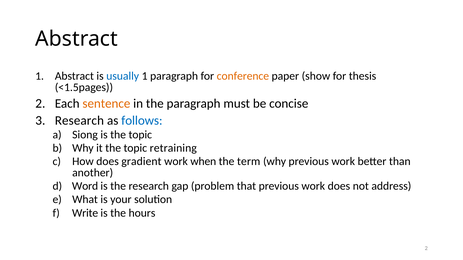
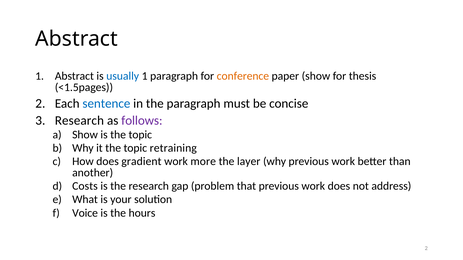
sentence colour: orange -> blue (106, 104)
follows colour: blue -> purple (142, 121)
Siong: Siong -> Show (85, 135)
when: when -> more (203, 162)
term: term -> layer (249, 162)
Word: Word -> Costs (85, 186)
Write: Write -> Voice (85, 213)
